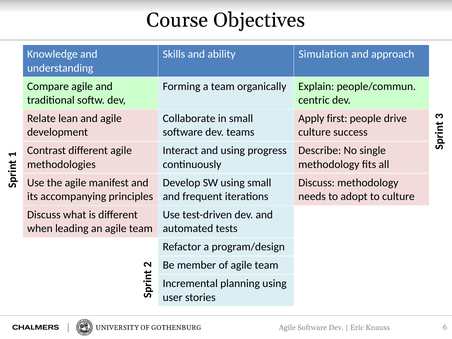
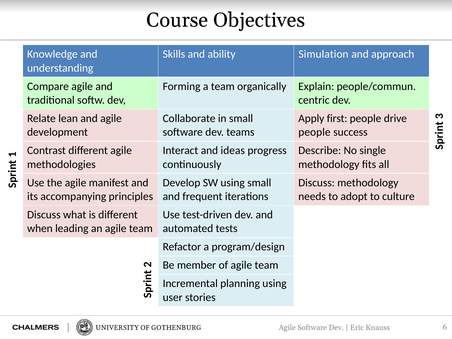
culture: culture -> people (314, 132)
and using: using -> ideas (233, 151)
